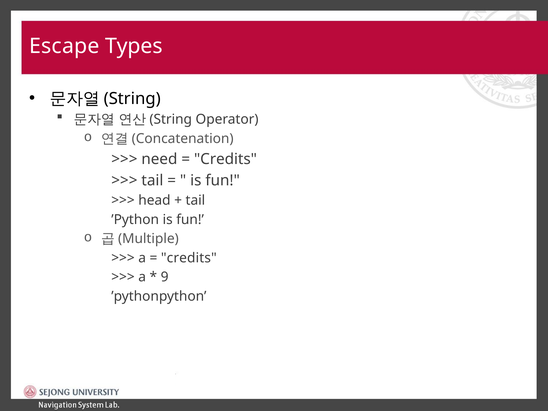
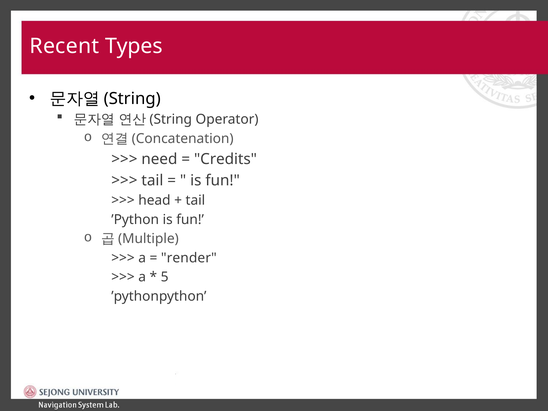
Escape: Escape -> Recent (64, 46)
credits: credits -> render (189, 258)
9: 9 -> 5 (165, 277)
